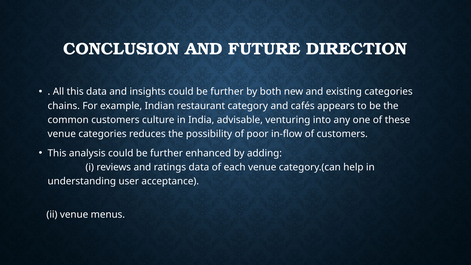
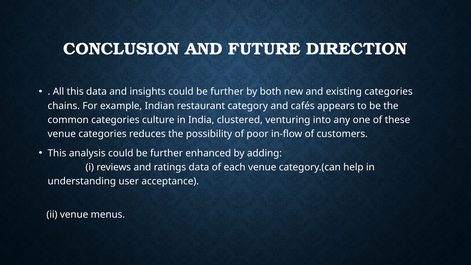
common customers: customers -> categories (115, 120)
advisable: advisable -> clustered (240, 120)
